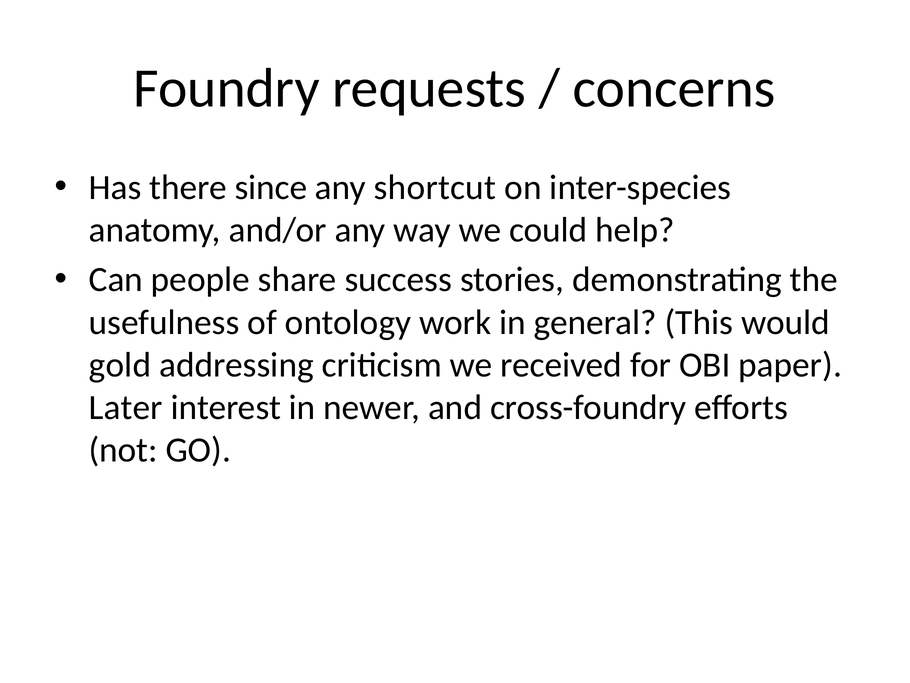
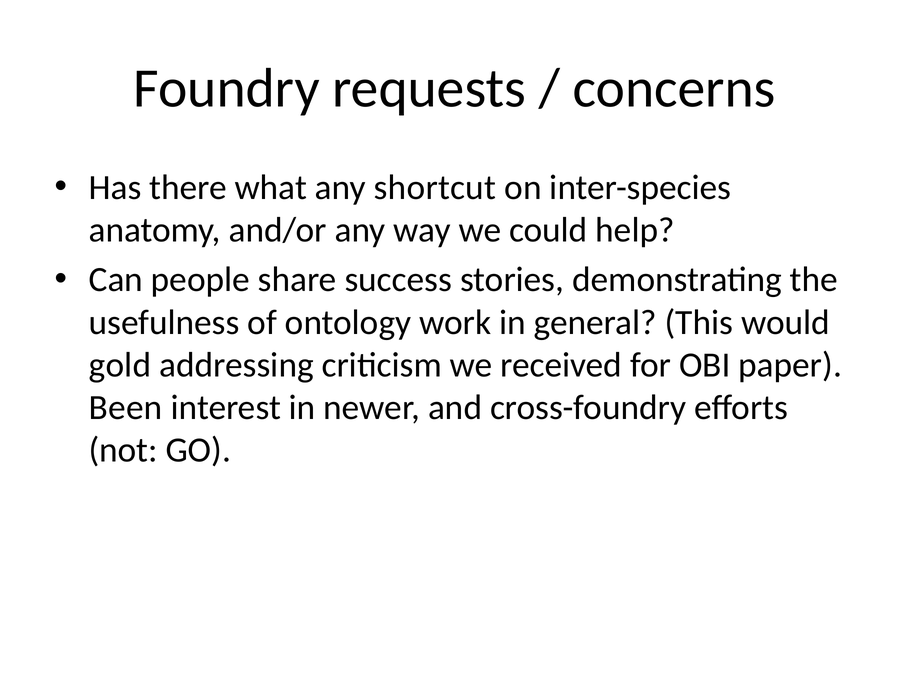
since: since -> what (271, 188)
Later: Later -> Been (126, 407)
